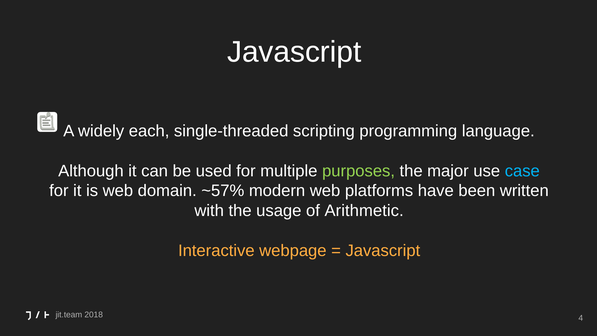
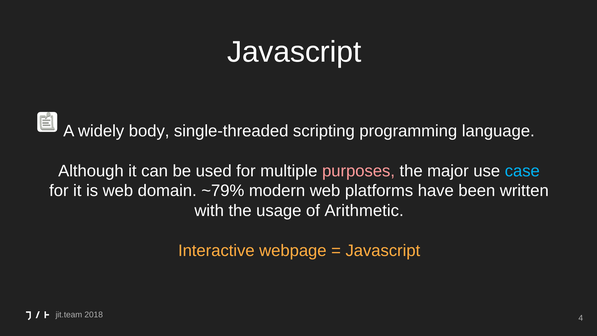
each: each -> body (149, 131)
purposes colour: light green -> pink (359, 171)
~57%: ~57% -> ~79% (223, 191)
